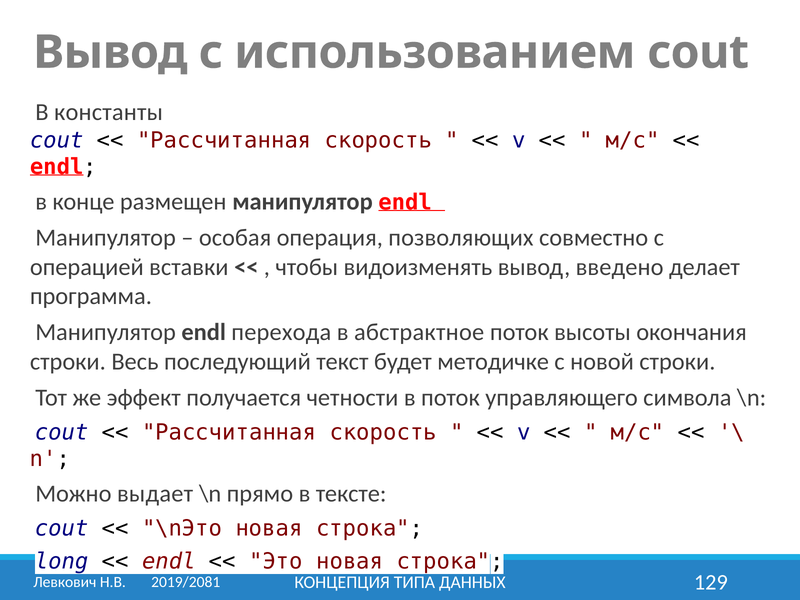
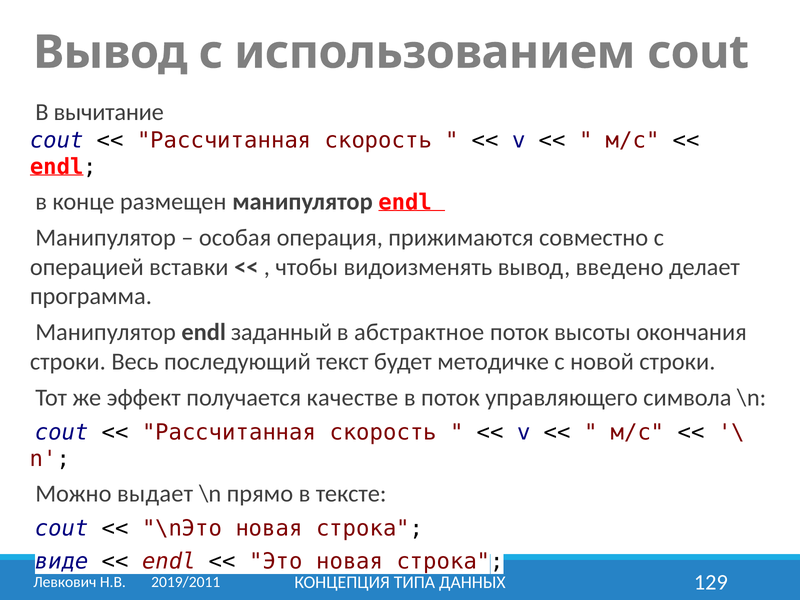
константы: константы -> вычитание (109, 112)
позволяющих: позволяющих -> прижимаются (461, 238)
перехода: перехода -> заданный (282, 332)
четности: четности -> качестве (352, 398)
long: long -> виде (62, 562)
2019/2081: 2019/2081 -> 2019/2011 (186, 582)
